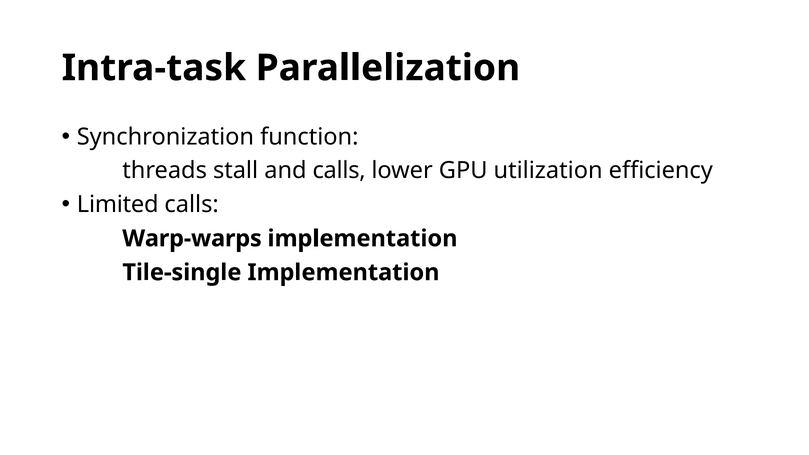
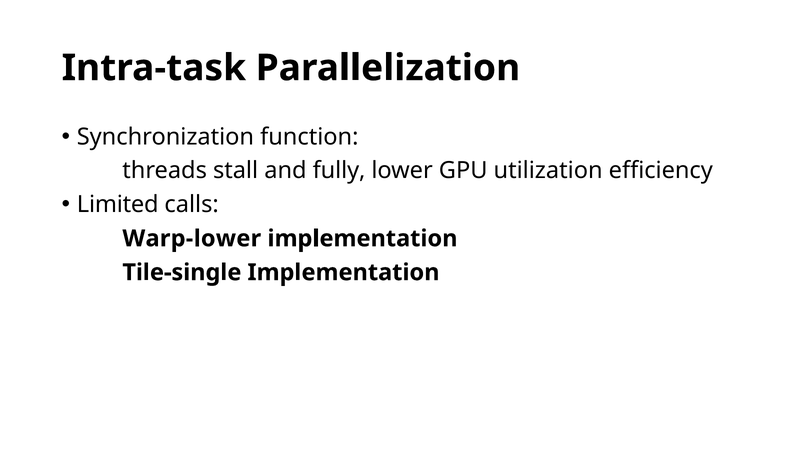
and calls: calls -> fully (339, 171)
Warp-warps: Warp-warps -> Warp-lower (192, 239)
